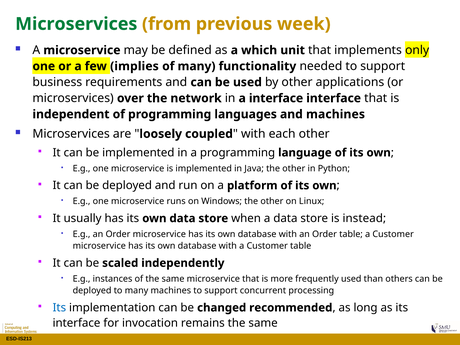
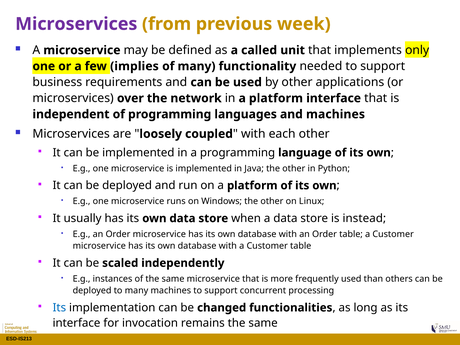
Microservices colour: green -> purple (76, 24)
which: which -> called (259, 50)
in a interface: interface -> platform (276, 98)
recommended: recommended -> functionalities (291, 308)
